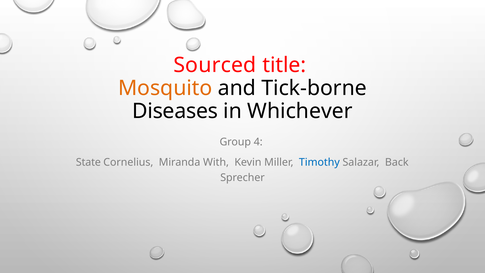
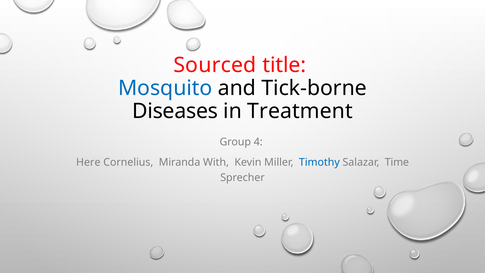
Mosquito colour: orange -> blue (165, 88)
Whichever: Whichever -> Treatment (300, 111)
State: State -> Here (88, 162)
Back: Back -> Time (397, 162)
